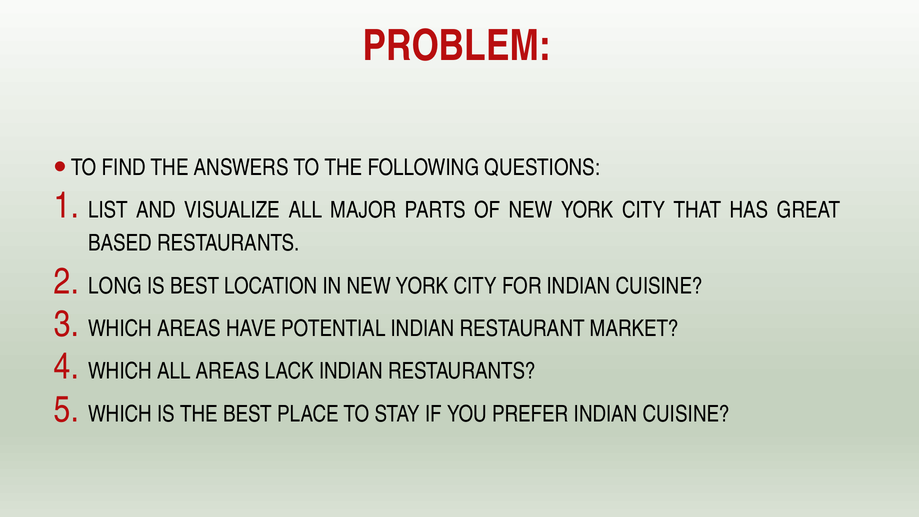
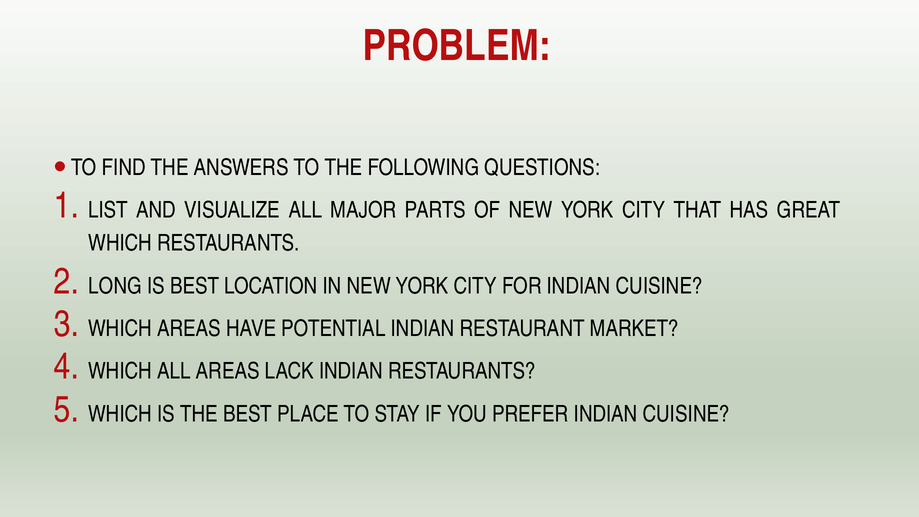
BASED: BASED -> WHICH (120, 243)
